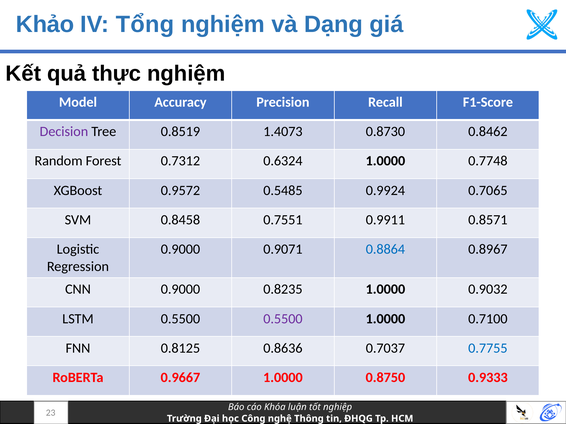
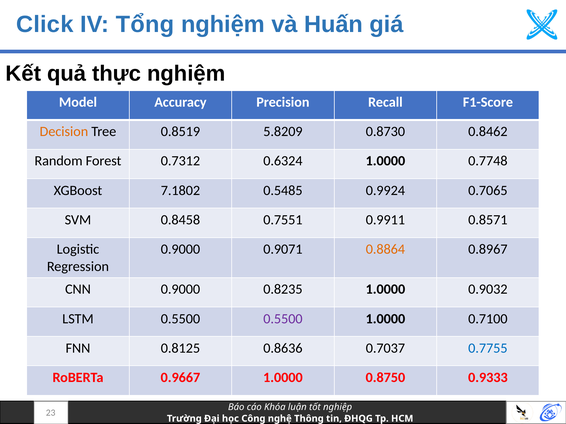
Khảo: Khảo -> Click (45, 25)
Dạng: Dạng -> Huấn (334, 25)
Decision colour: purple -> orange (64, 132)
1.4073: 1.4073 -> 5.8209 (283, 132)
0.9572: 0.9572 -> 7.1802 (180, 191)
0.8864 colour: blue -> orange (385, 249)
